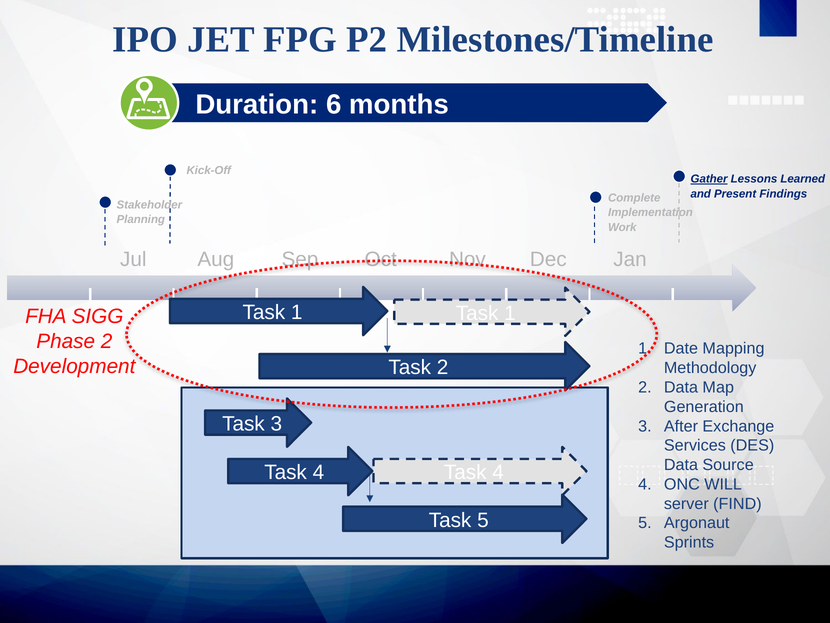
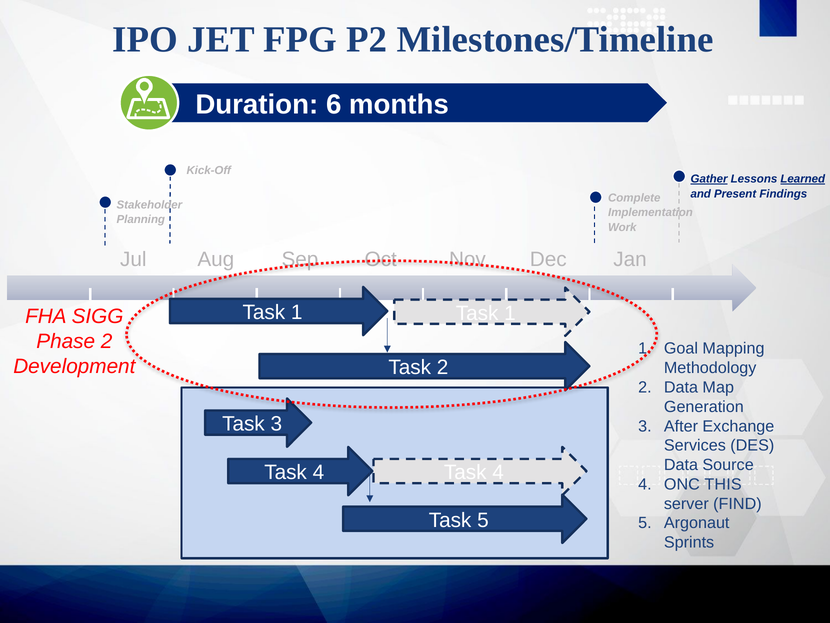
Learned underline: none -> present (803, 179)
Date: Date -> Goal (681, 348)
WILL: WILL -> THIS (723, 484)
